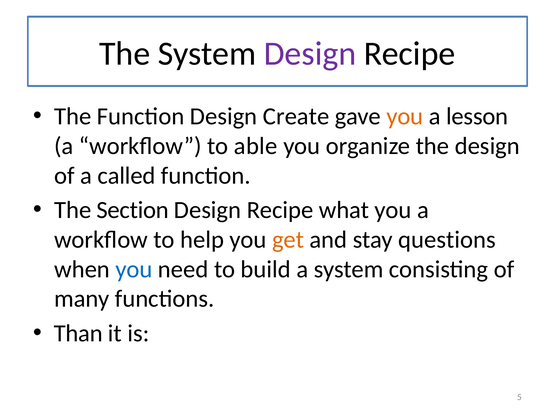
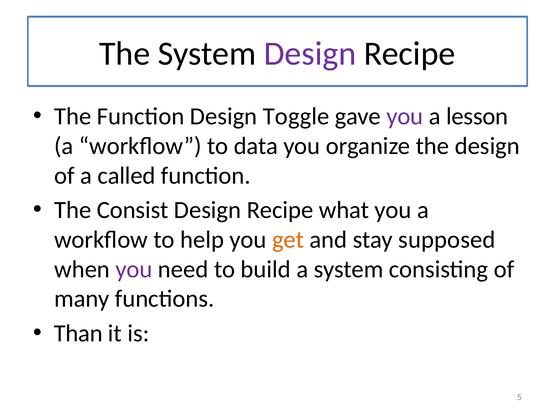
Create: Create -> Toggle (296, 116)
you colour: orange -> purple (405, 116)
able: able -> data (256, 146)
Section: Section -> Consist (133, 210)
questions: questions -> supposed (447, 240)
you colour: blue -> purple (134, 269)
